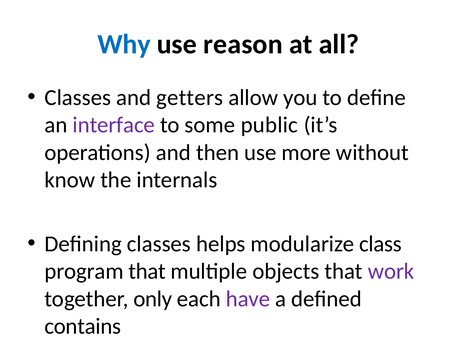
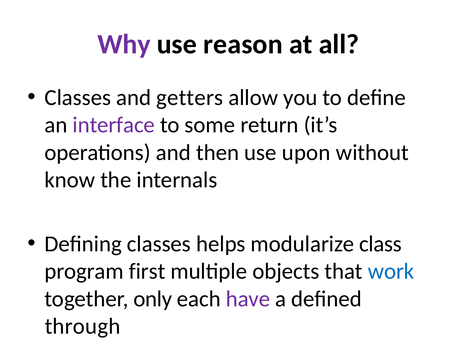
Why colour: blue -> purple (124, 44)
public: public -> return (270, 125)
more: more -> upon (306, 152)
program that: that -> first (147, 271)
work colour: purple -> blue (391, 271)
contains: contains -> through (83, 326)
